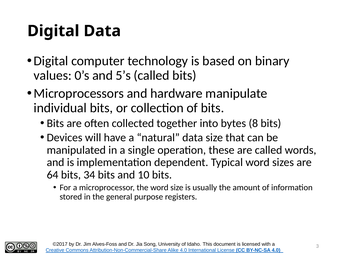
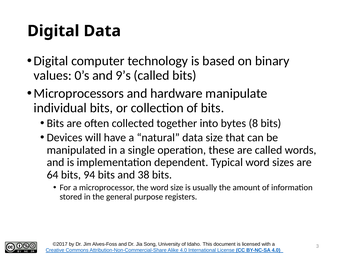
5’s: 5’s -> 9’s (123, 76)
34: 34 -> 94 (89, 175)
10: 10 -> 38 (144, 175)
